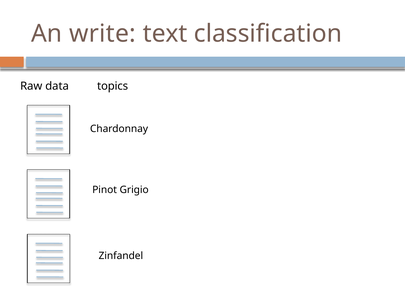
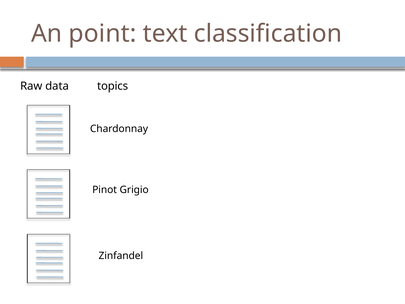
write: write -> point (103, 34)
